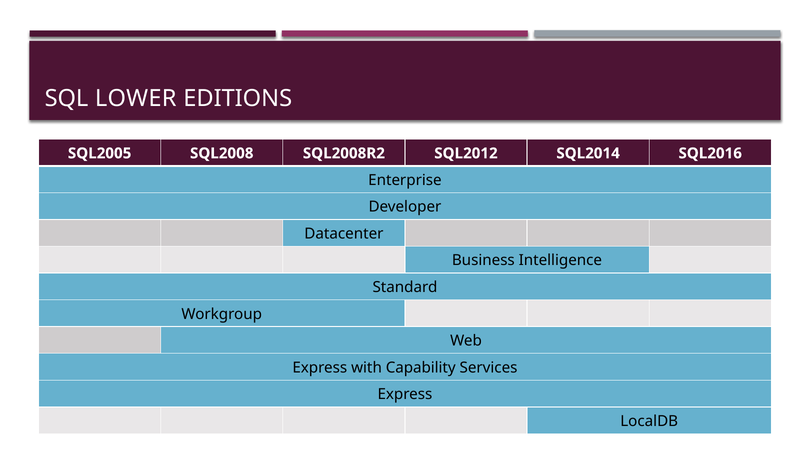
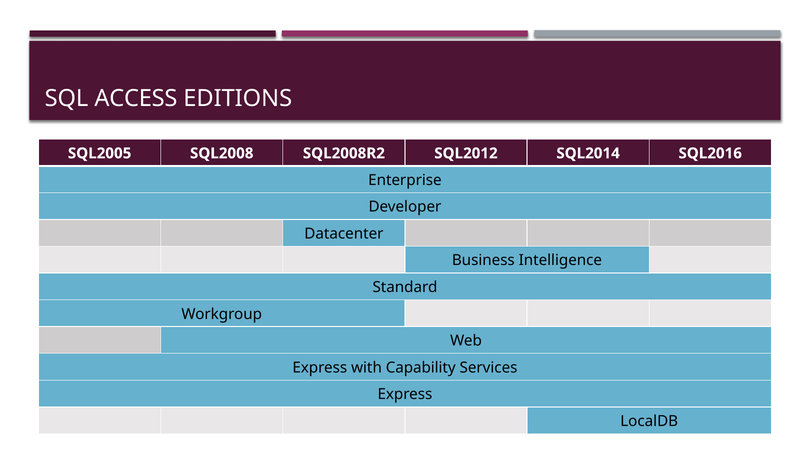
LOWER: LOWER -> ACCESS (136, 98)
